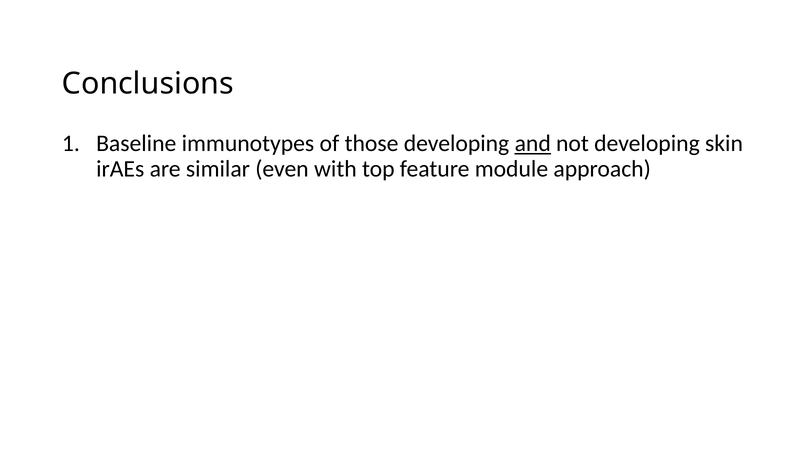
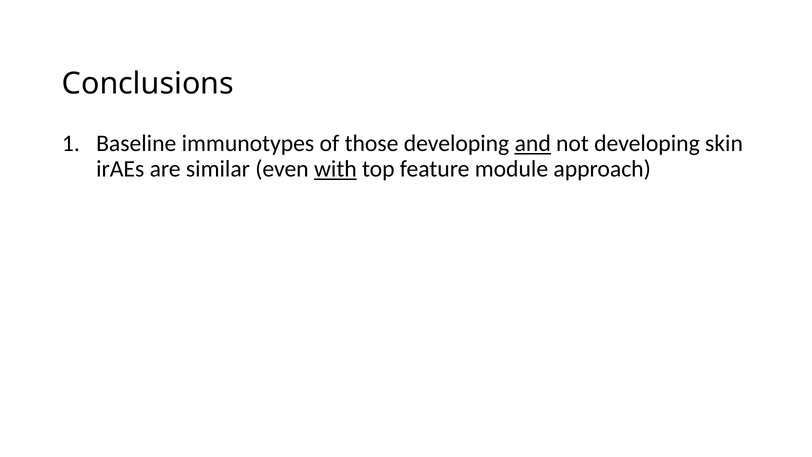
with underline: none -> present (335, 169)
